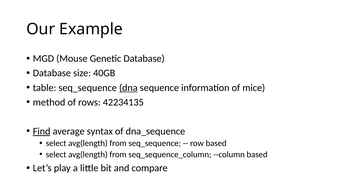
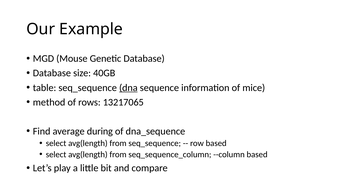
42234135: 42234135 -> 13217065 (123, 102)
Find underline: present -> none (42, 131)
syntax: syntax -> during (100, 131)
